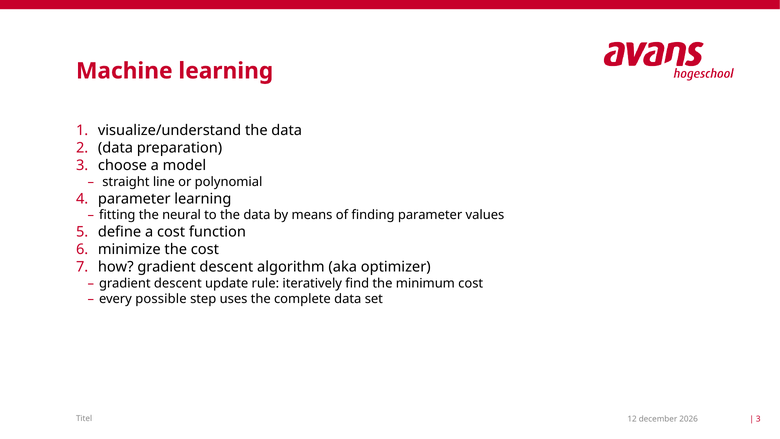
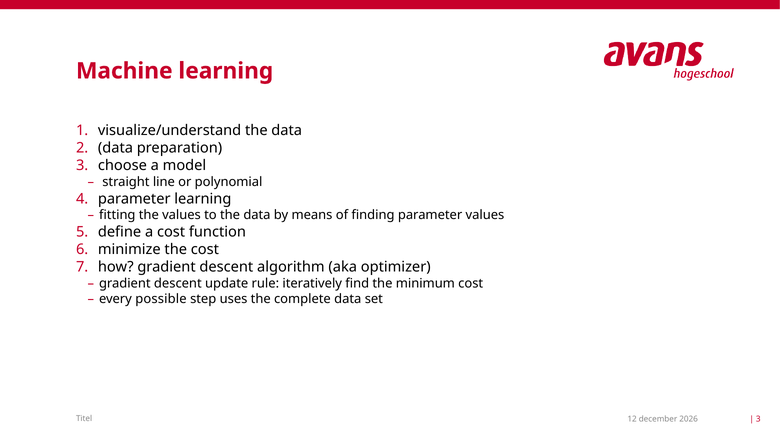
the neural: neural -> values (182, 215)
